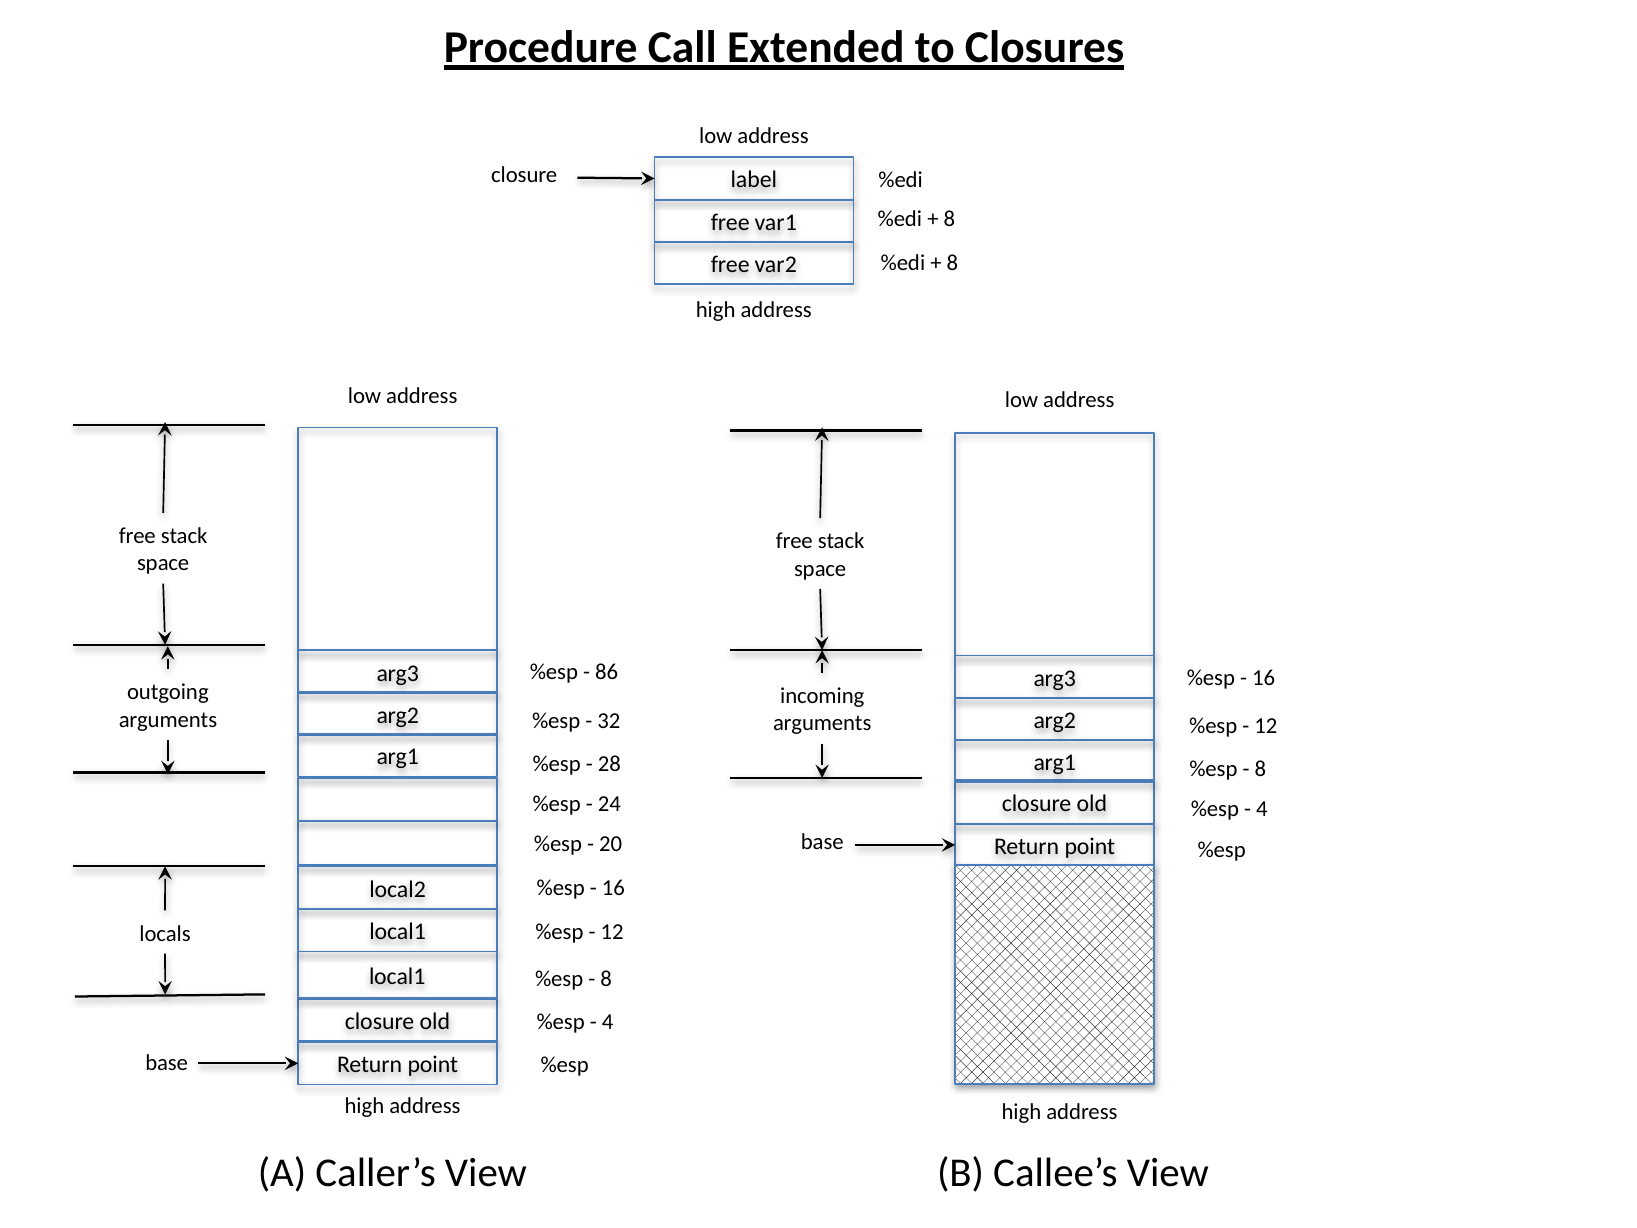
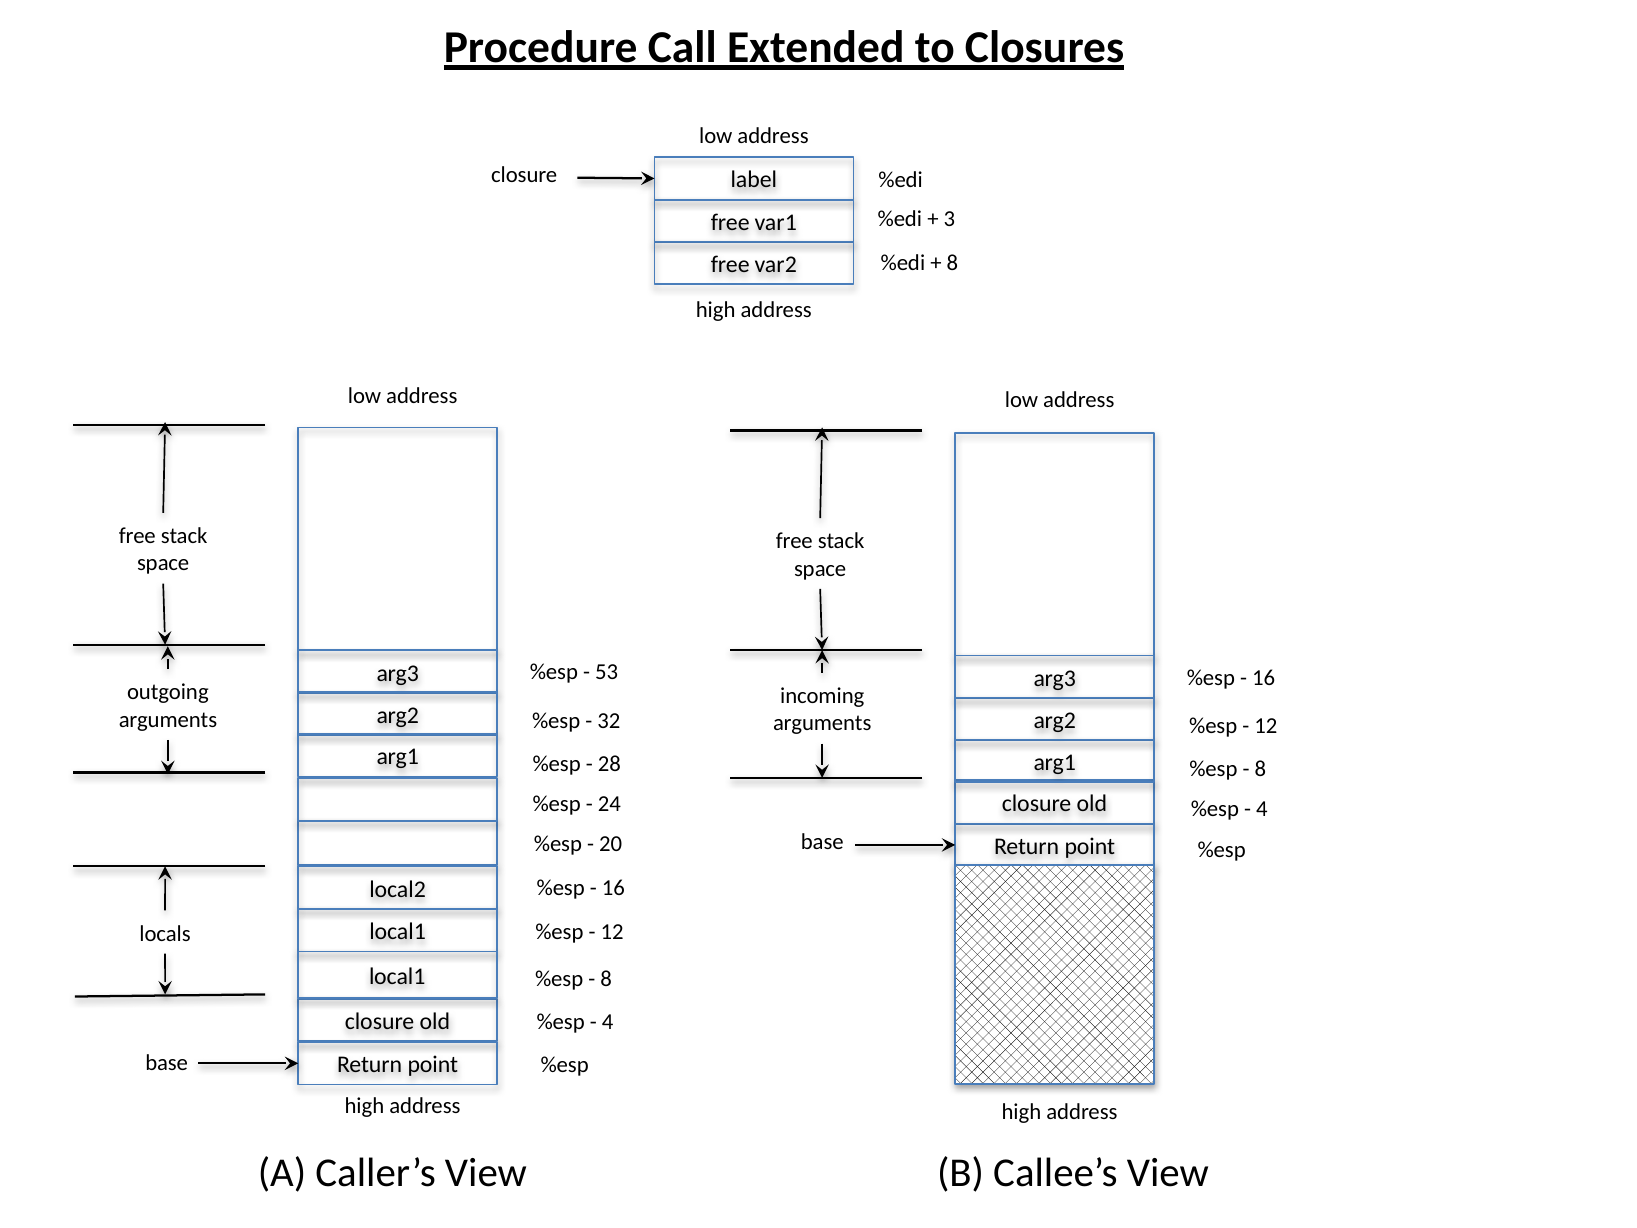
8: 8 -> 3 (949, 219)
86: 86 -> 53 (607, 672)
